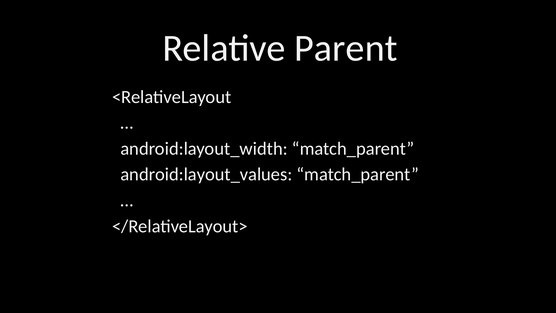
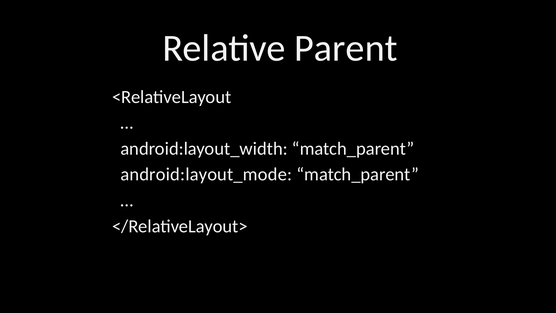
android:layout_values: android:layout_values -> android:layout_mode (206, 174)
